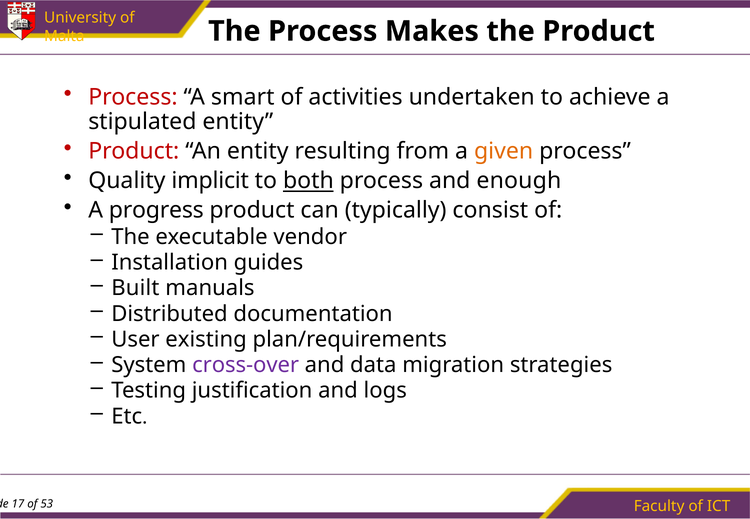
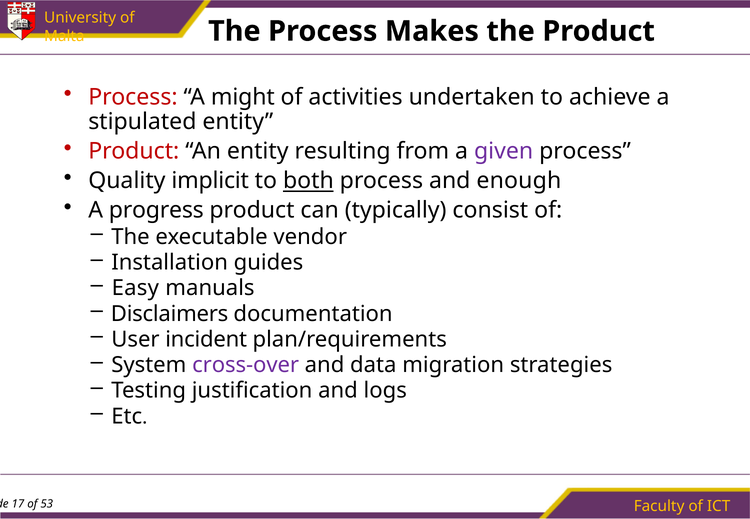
smart: smart -> might (243, 97)
given colour: orange -> purple (504, 151)
Built: Built -> Easy (135, 288)
Distributed: Distributed -> Disclaimers (170, 314)
existing: existing -> incident (206, 340)
